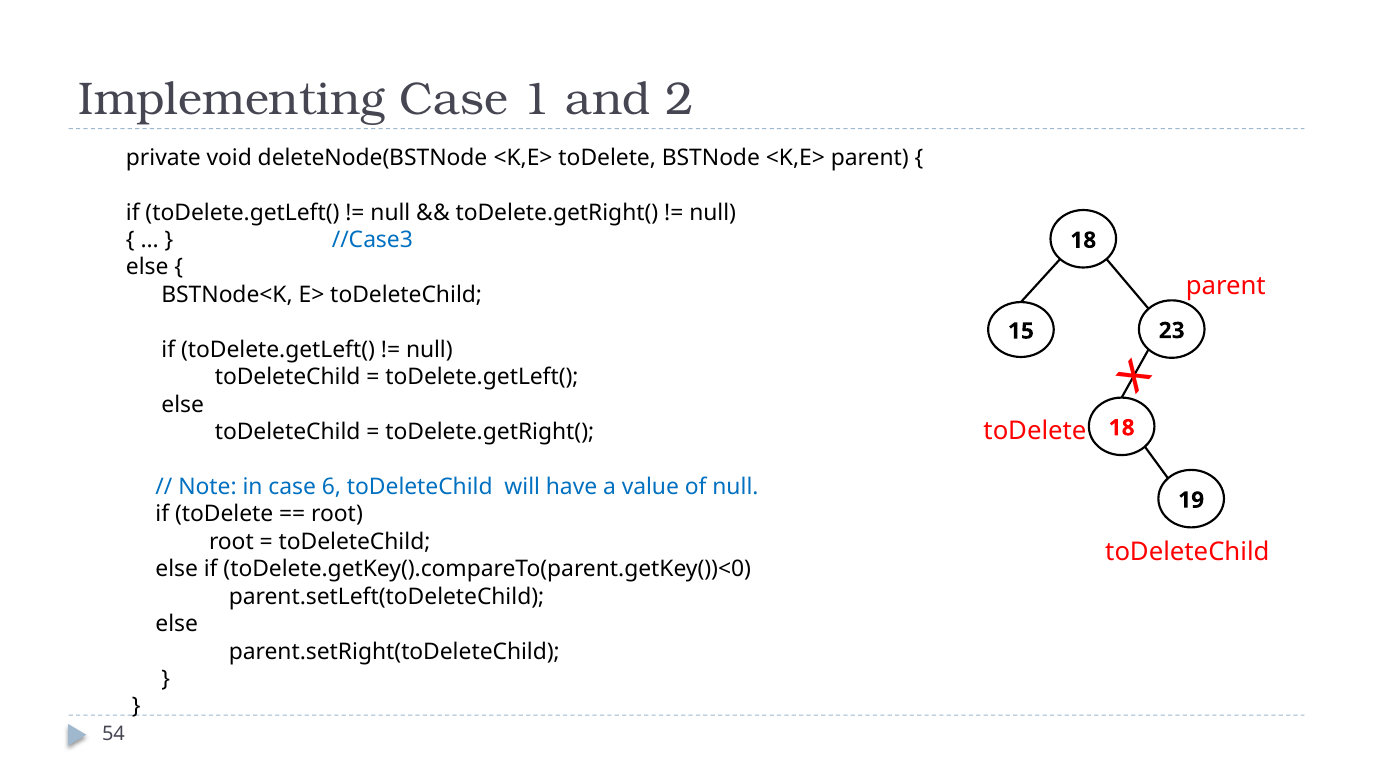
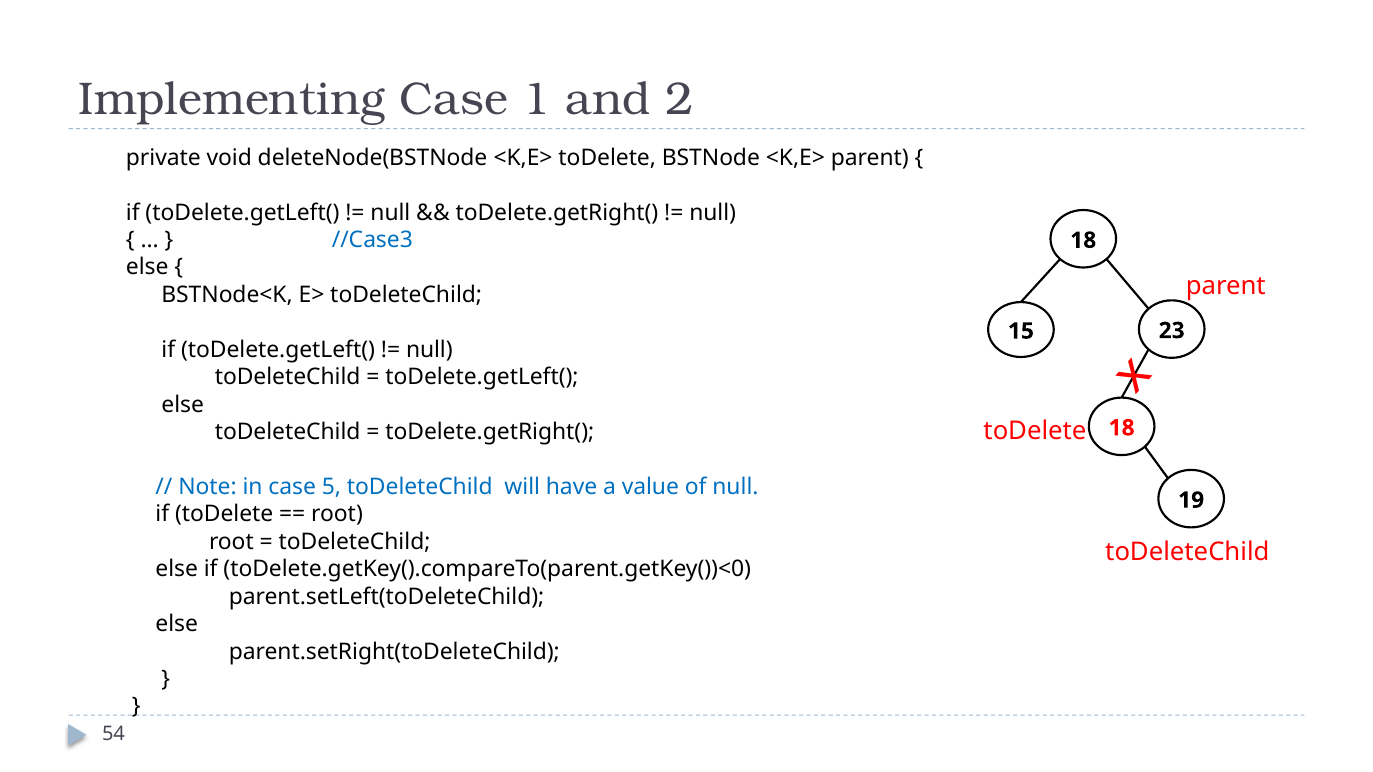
6: 6 -> 5 (331, 487)
